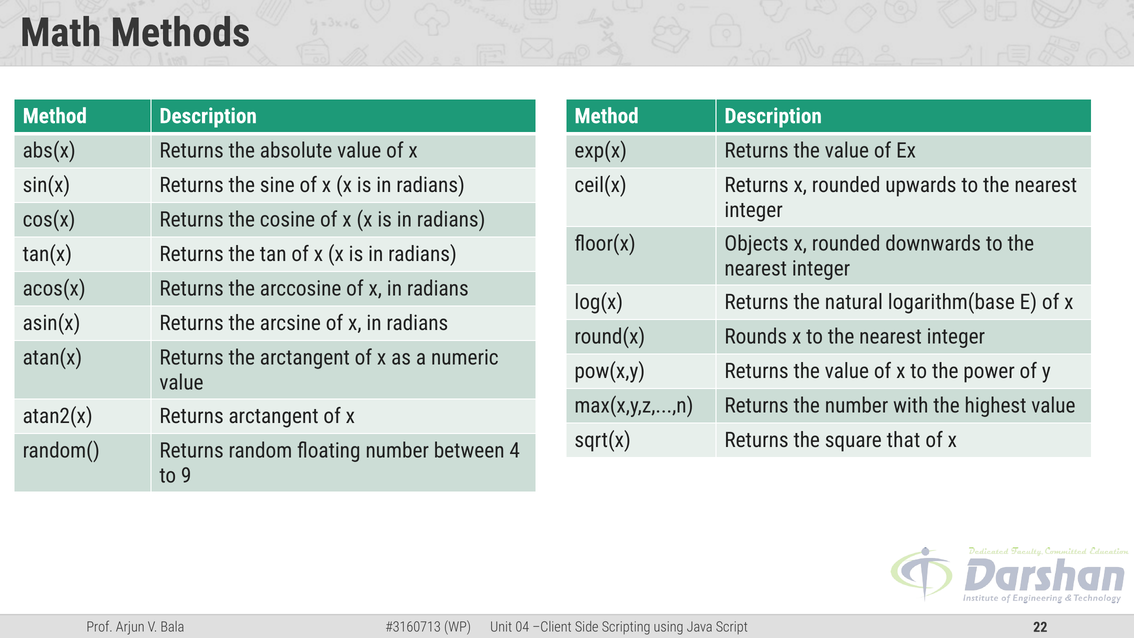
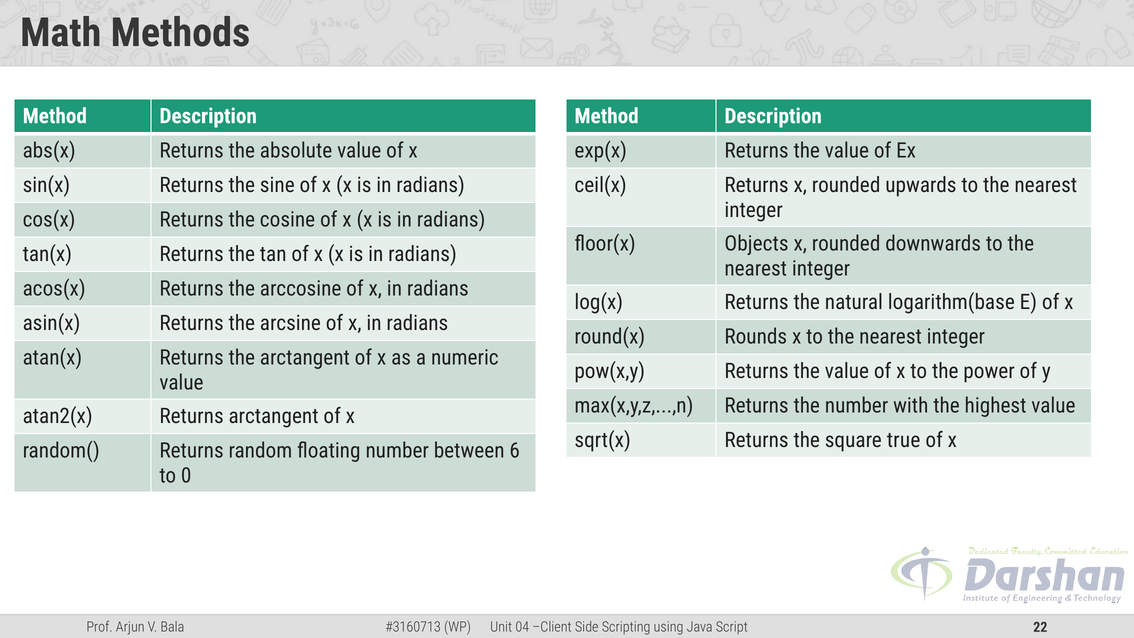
that: that -> true (904, 440)
4: 4 -> 6 (515, 450)
9: 9 -> 0 (186, 475)
